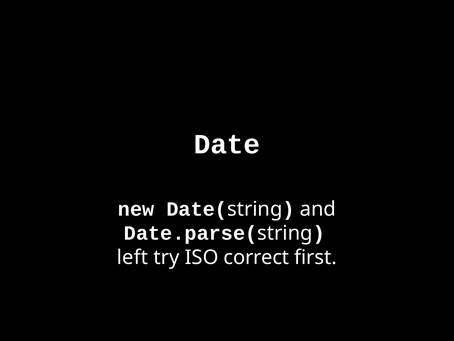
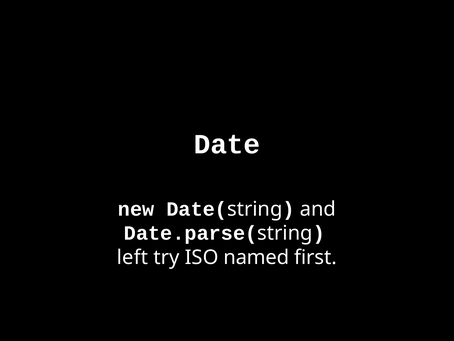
correct: correct -> named (256, 257)
